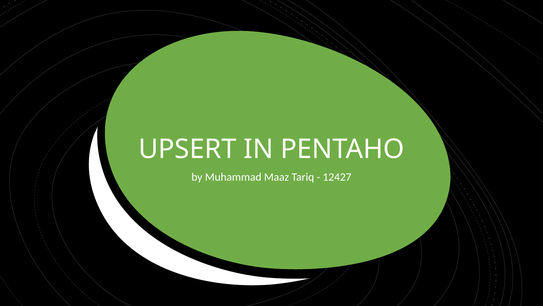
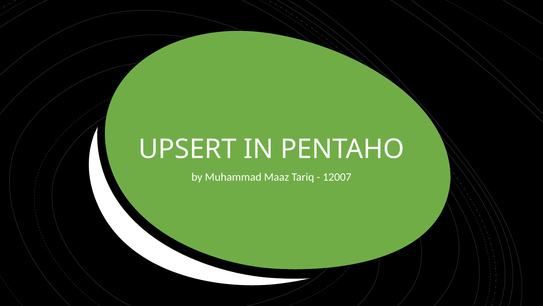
12427: 12427 -> 12007 (337, 177)
